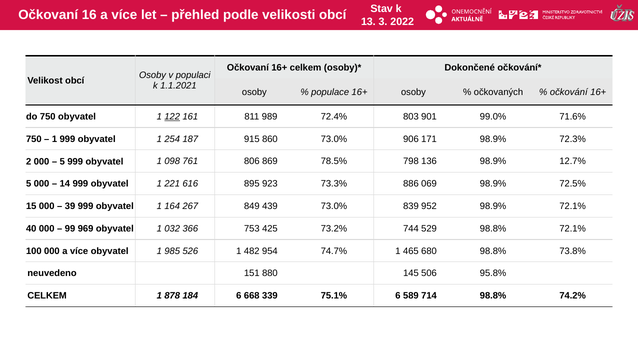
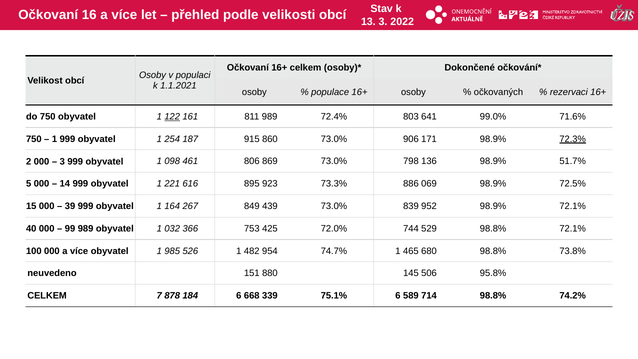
očkování: očkování -> rezervaci (569, 92)
901: 901 -> 641 (429, 117)
72.3% underline: none -> present (573, 139)
5: 5 -> 3 (62, 161)
761: 761 -> 461 (190, 161)
869 78.5%: 78.5% -> 73.0% (334, 161)
12.7%: 12.7% -> 51.7% (573, 161)
99 969: 969 -> 989 (86, 229)
73.2%: 73.2% -> 72.0% (334, 229)
CELKEM 1: 1 -> 7 (159, 296)
